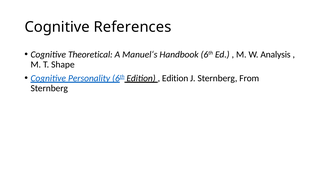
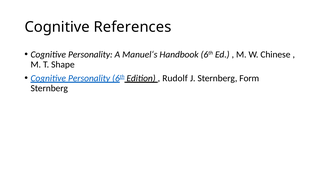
Theoretical: Theoretical -> Personality (90, 54)
Analysis: Analysis -> Chinese (275, 54)
Edition: Edition -> Rudolf (175, 78)
From: From -> Form (249, 78)
